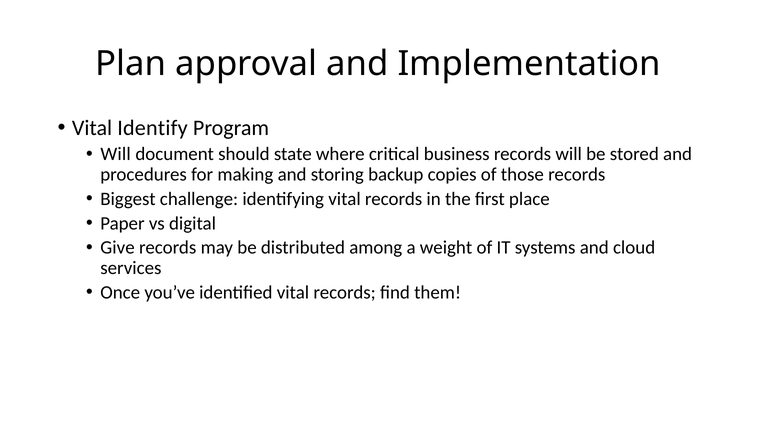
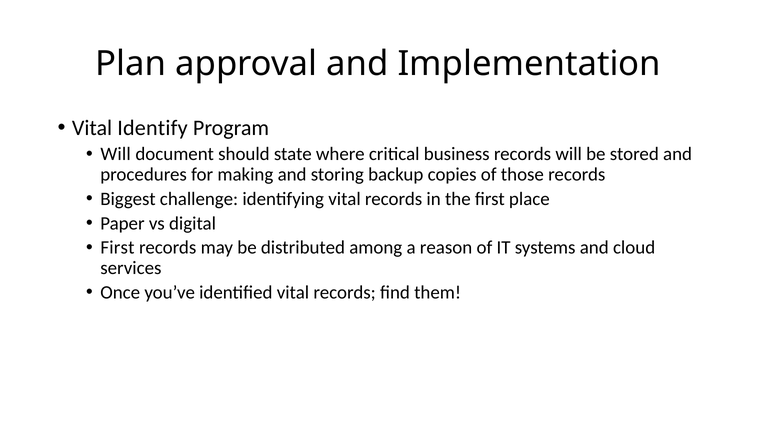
Give: Give -> First (117, 248)
weight: weight -> reason (446, 248)
